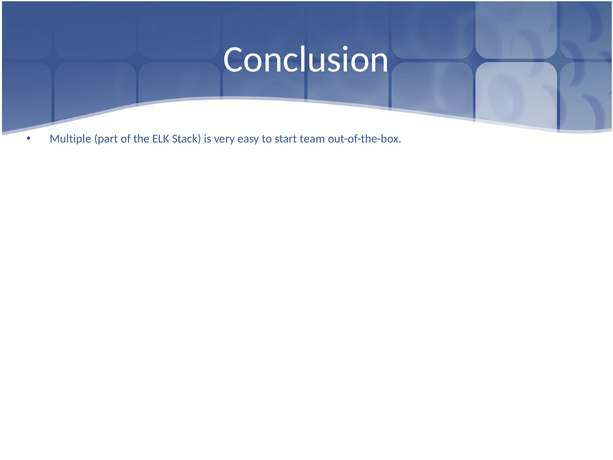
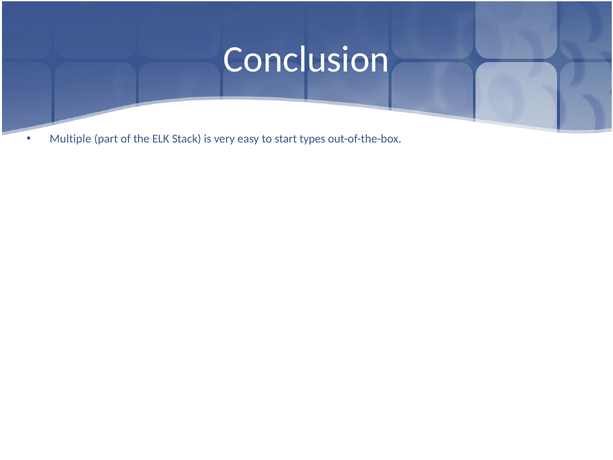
team: team -> types (312, 139)
